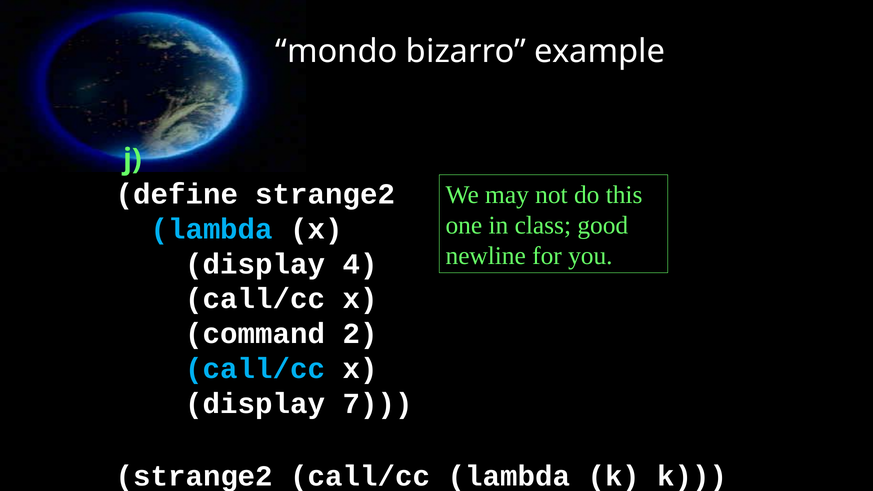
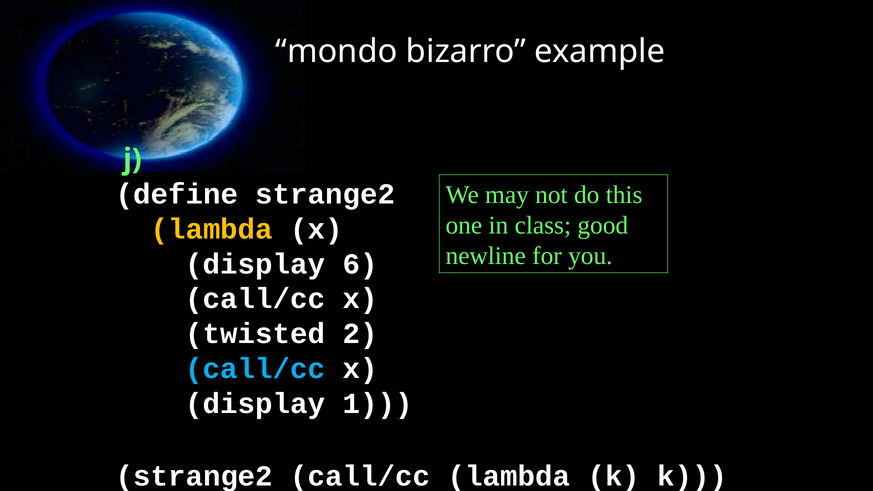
lambda colour: light blue -> yellow (212, 229)
4: 4 -> 6 (360, 264)
command: command -> twisted (255, 334)
7: 7 -> 1 (378, 404)
